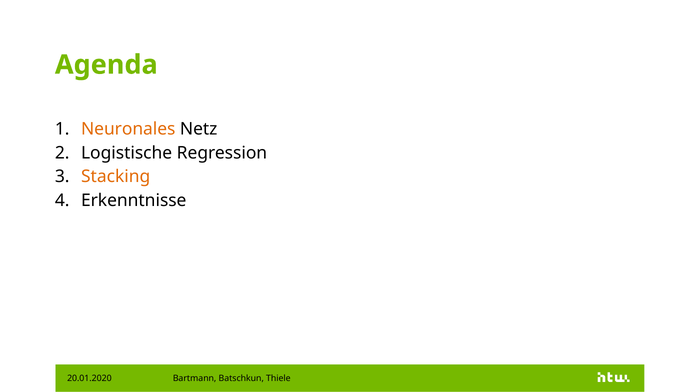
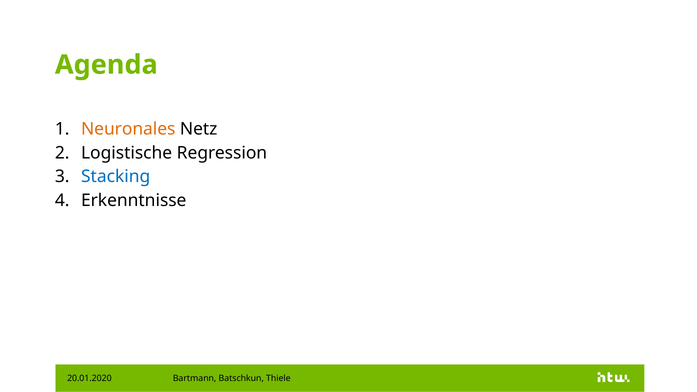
Stacking colour: orange -> blue (116, 177)
